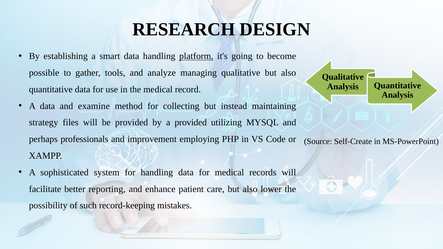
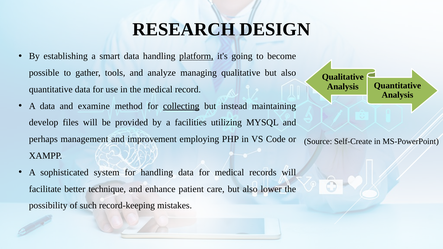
collecting underline: none -> present (181, 106)
strategy: strategy -> develop (44, 123)
a provided: provided -> facilities (191, 123)
professionals: professionals -> management (84, 139)
reporting: reporting -> technique (107, 189)
